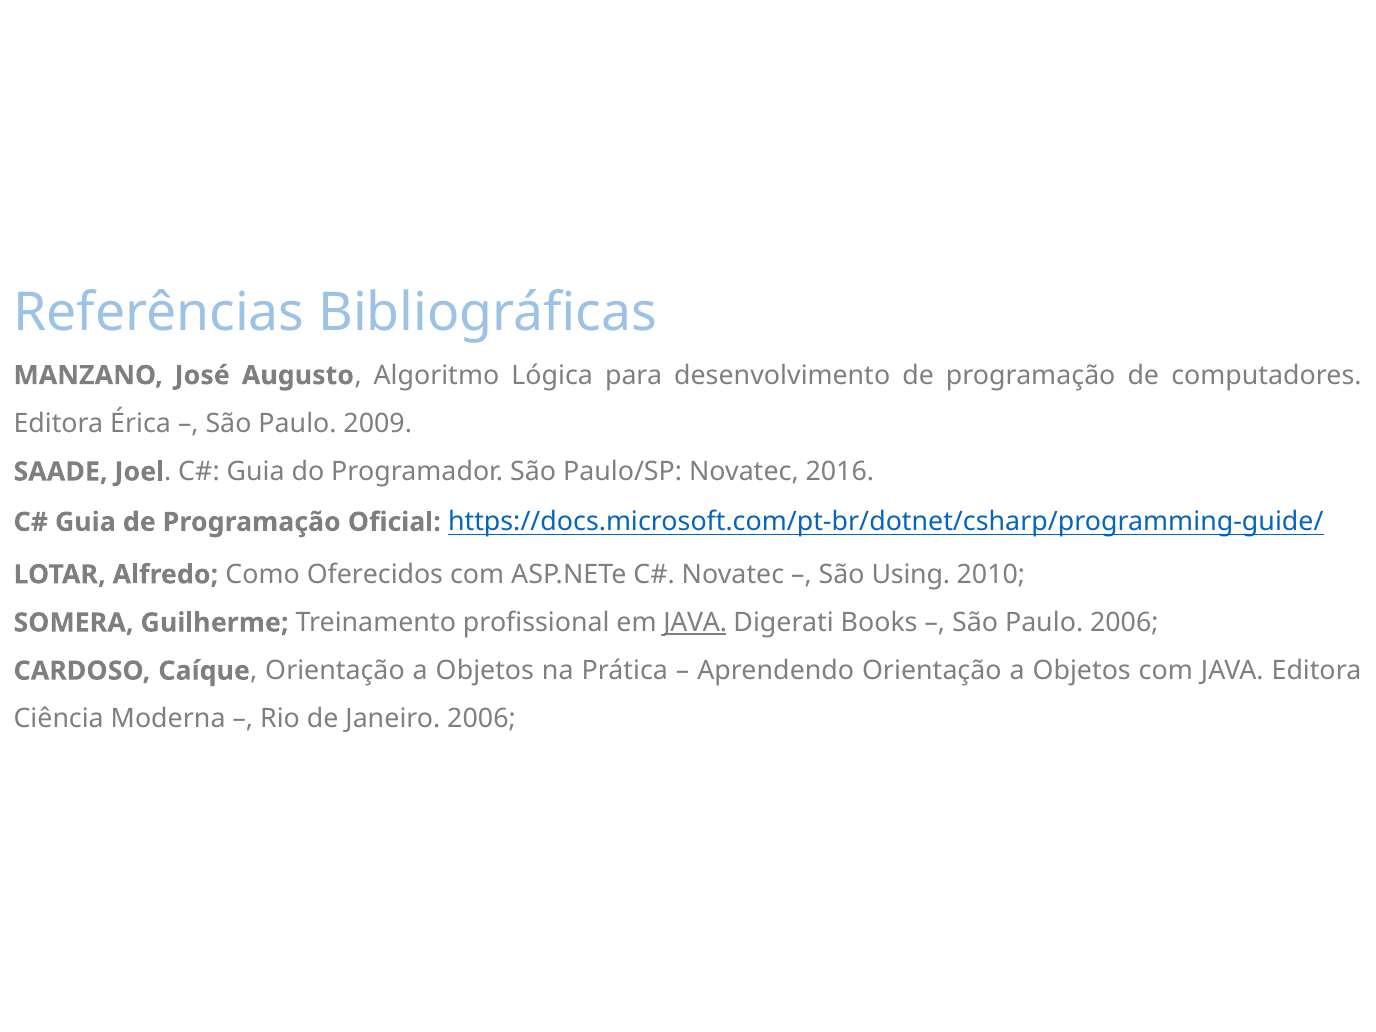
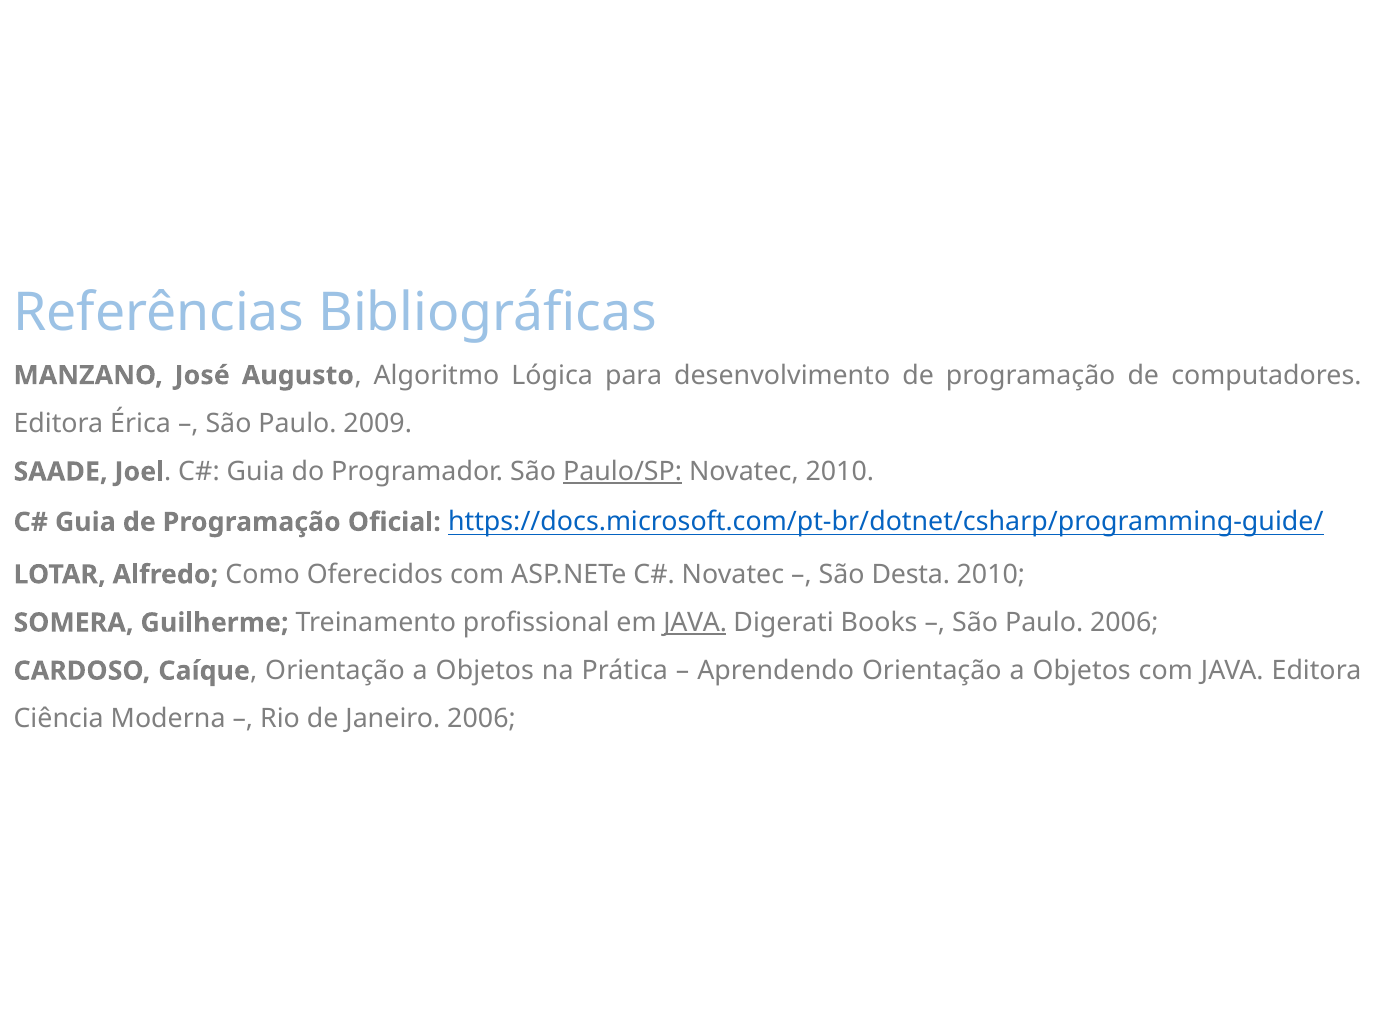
Paulo/SP underline: none -> present (623, 472)
Novatec 2016: 2016 -> 2010 (840, 472)
Using: Using -> Desta (911, 575)
